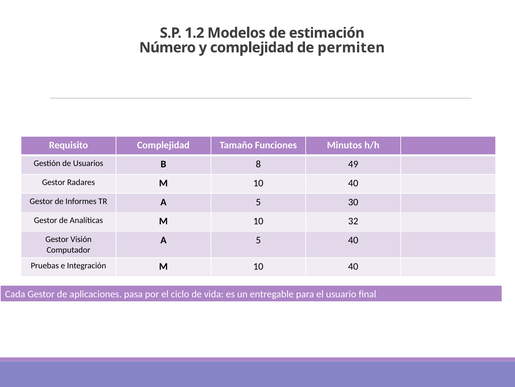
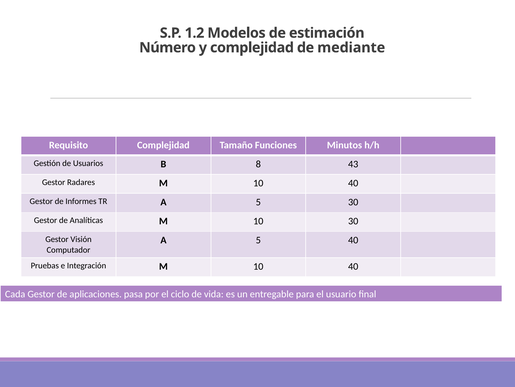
permiten: permiten -> mediante (351, 48)
49: 49 -> 43 (353, 164)
10 32: 32 -> 30 (353, 221)
